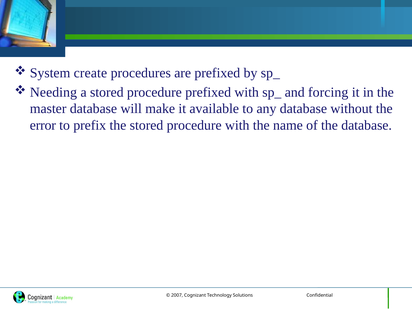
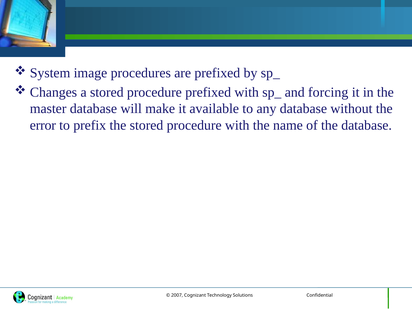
create: create -> image (90, 73)
Needing: Needing -> Changes (53, 92)
